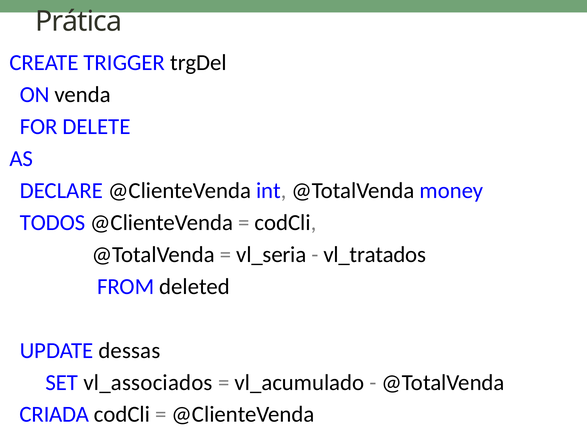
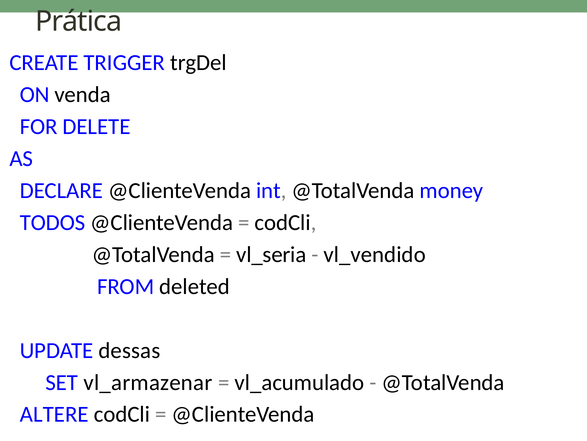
vl_tratados: vl_tratados -> vl_vendido (375, 254)
vl_associados: vl_associados -> vl_armazenar (148, 382)
CRIADA: CRIADA -> ALTERE (54, 414)
